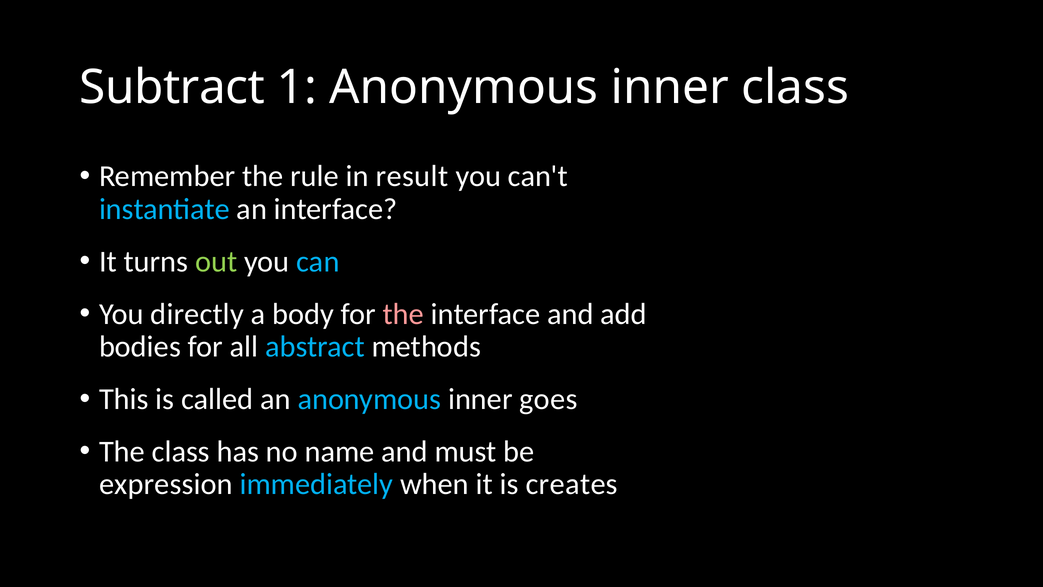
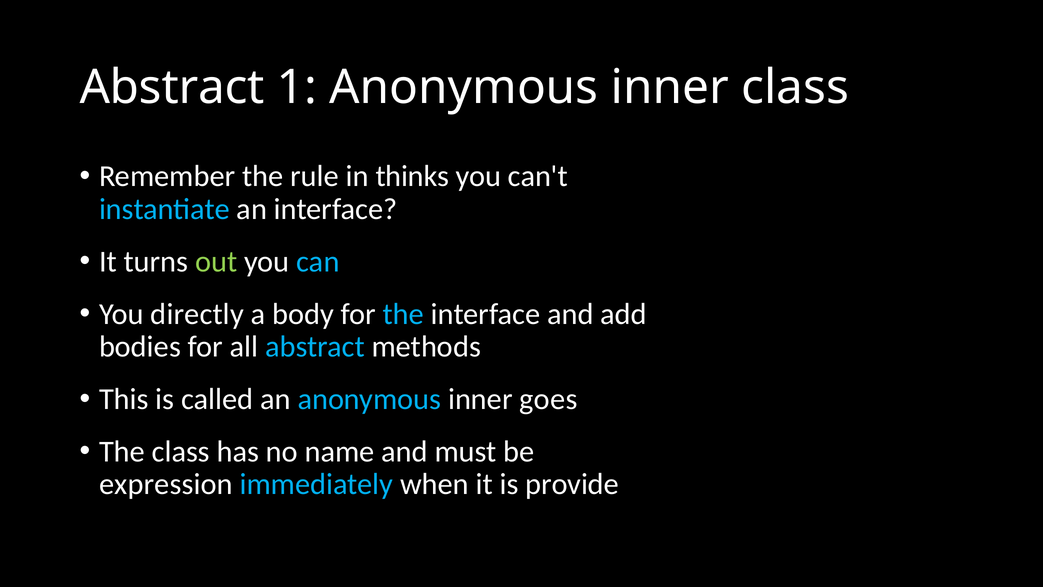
Subtract: Subtract -> Abstract (172, 88)
result: result -> thinks (412, 176)
the colour: pink -> light blue (403, 314)
creates: creates -> provide (572, 484)
